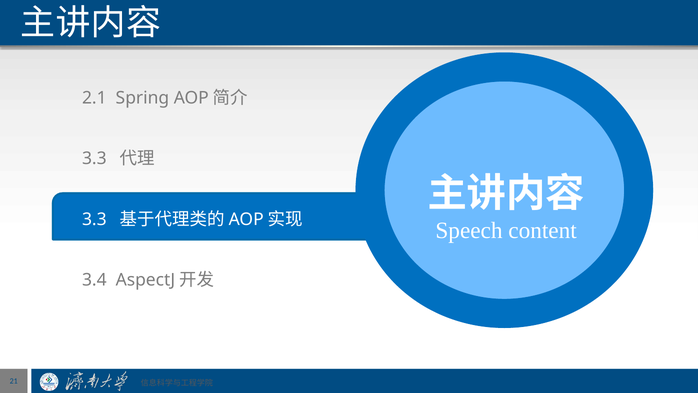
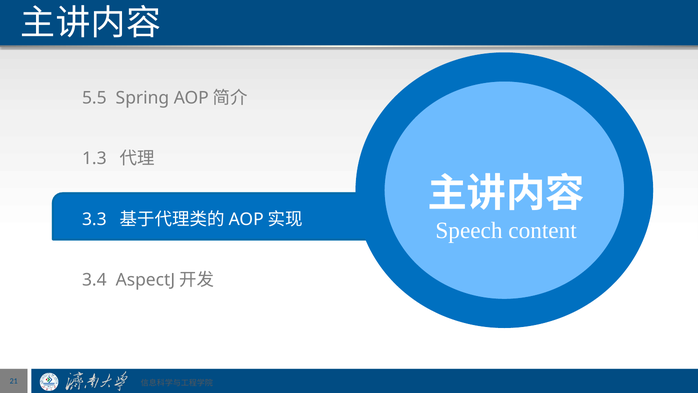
2.1: 2.1 -> 5.5 (94, 98)
3.3: 3.3 -> 1.3 (94, 159)
